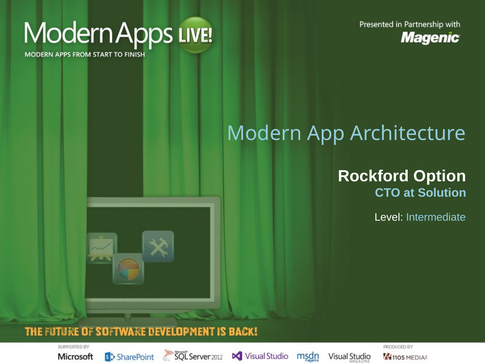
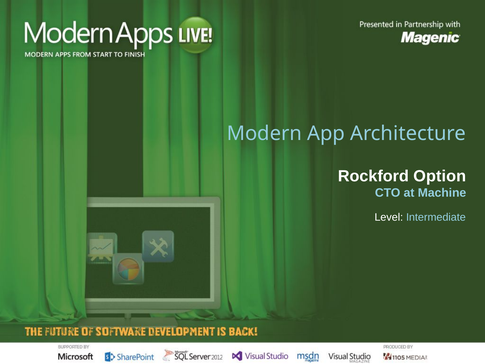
Solution: Solution -> Machine (442, 193)
